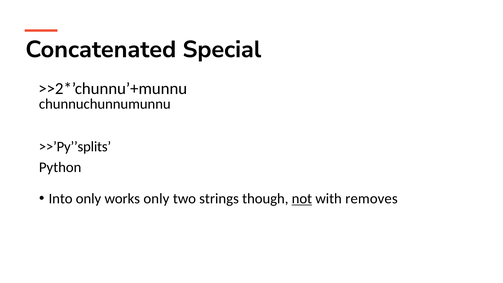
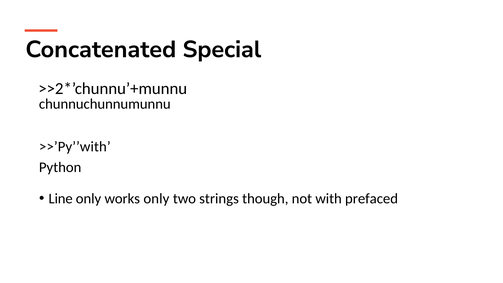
>>’Py’’splits: >>’Py’’splits -> >>’Py’’with (75, 147)
Into: Into -> Line (61, 199)
not underline: present -> none (302, 199)
removes: removes -> prefaced (372, 199)
